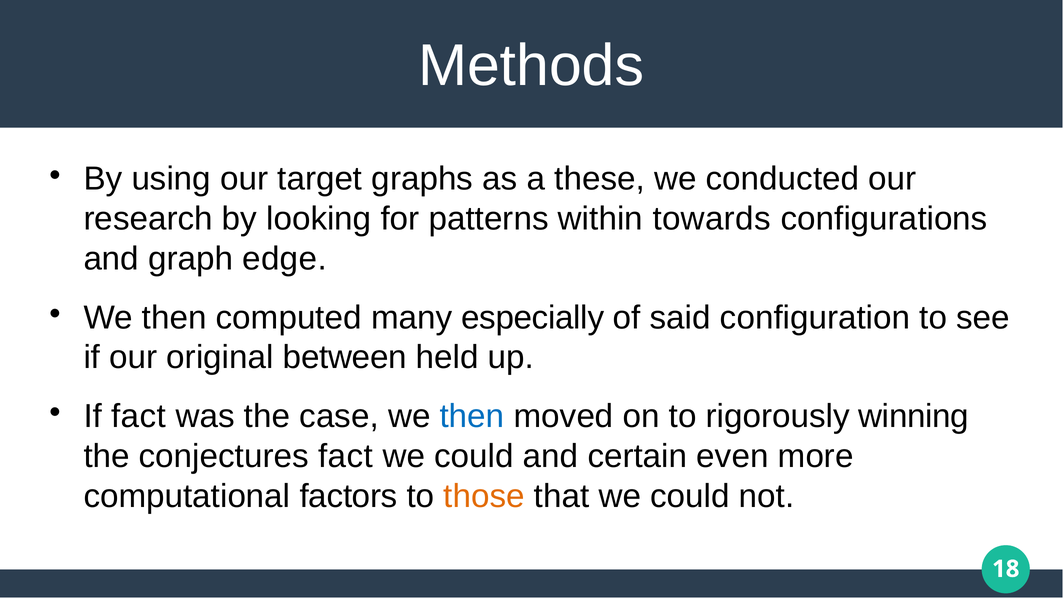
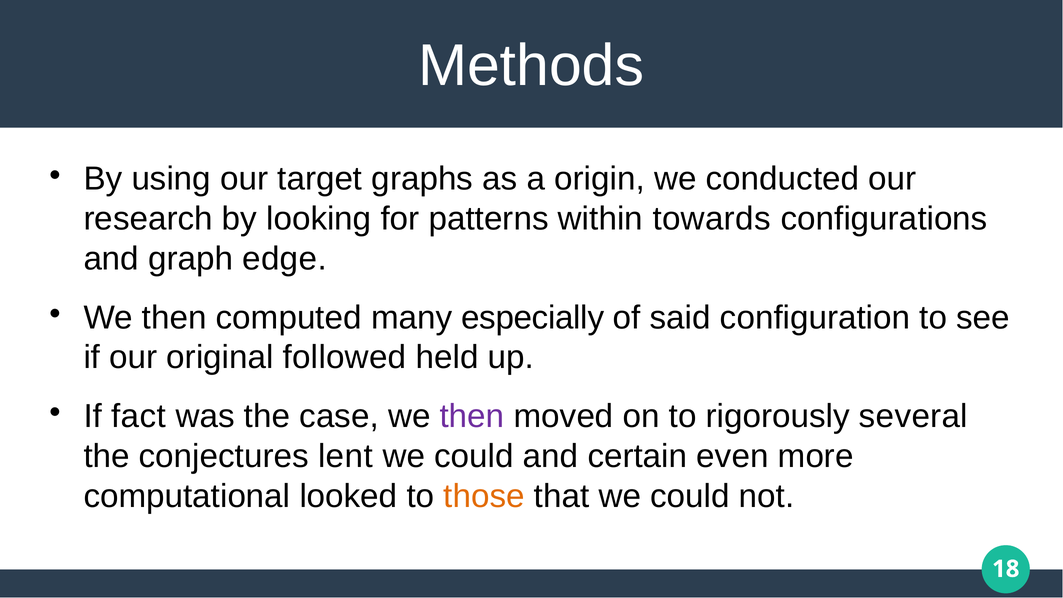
these: these -> origin (600, 179)
between: between -> followed (345, 357)
then colour: blue -> purple (472, 416)
winning: winning -> several (913, 416)
conjectures fact: fact -> lent (345, 456)
factors: factors -> looked (348, 496)
